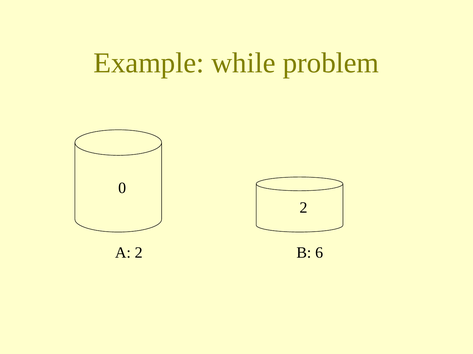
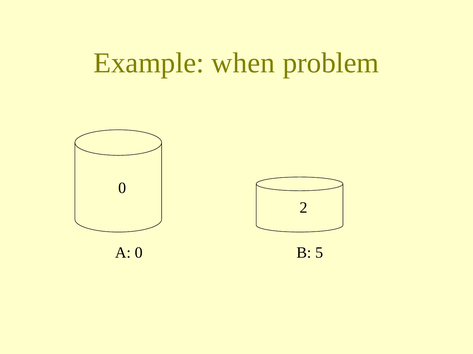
while: while -> when (243, 63)
A 2: 2 -> 0 (139, 253)
6: 6 -> 5 (319, 253)
